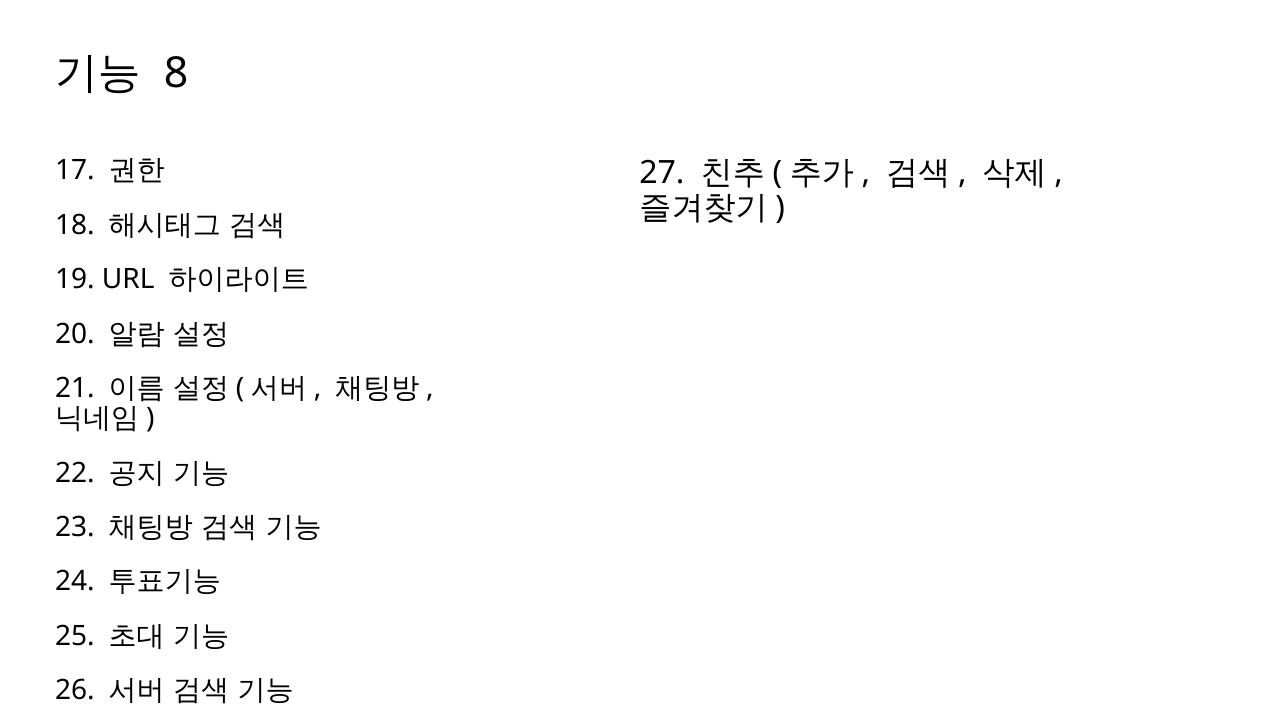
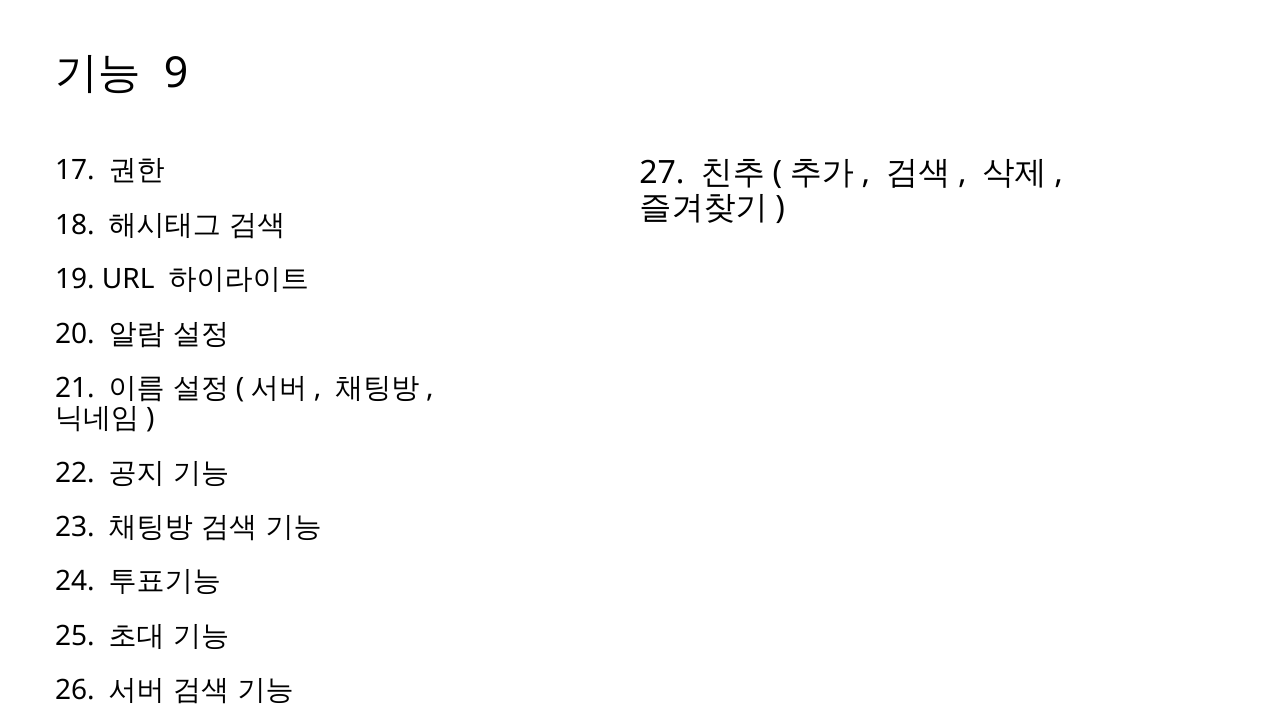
8: 8 -> 9 (176, 73)
